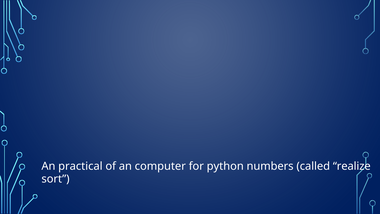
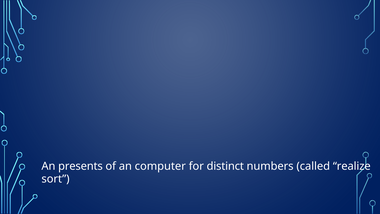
practical: practical -> presents (80, 166)
python: python -> distinct (225, 166)
